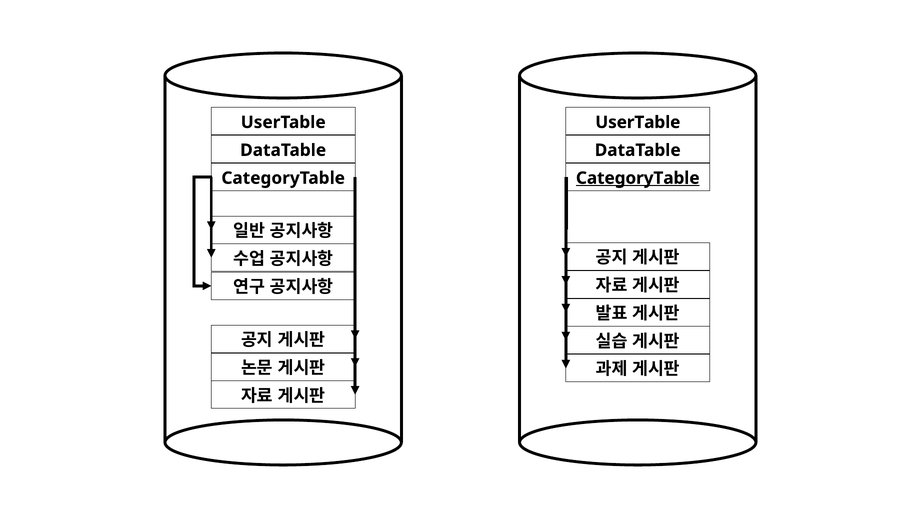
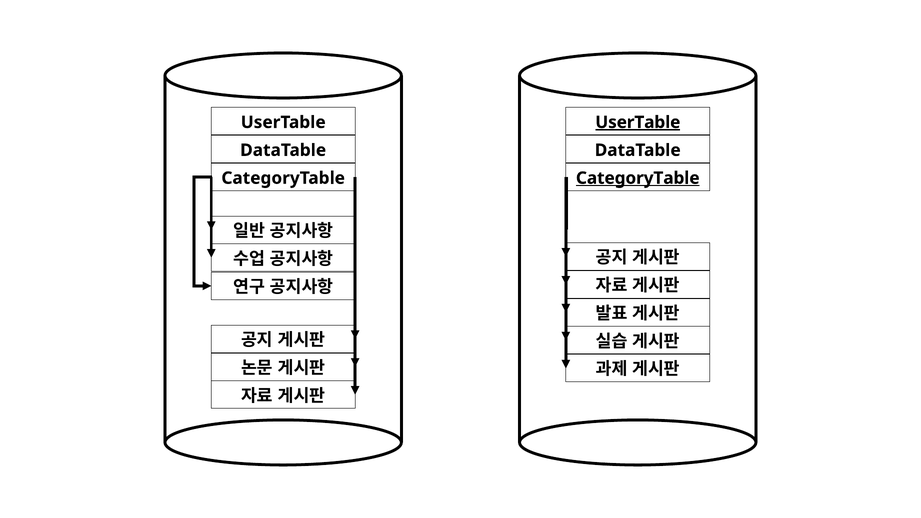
UserTable underline: none -> present (638, 122)
